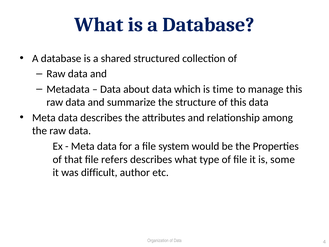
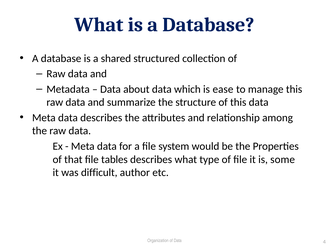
time: time -> ease (223, 89)
refers: refers -> tables (114, 159)
